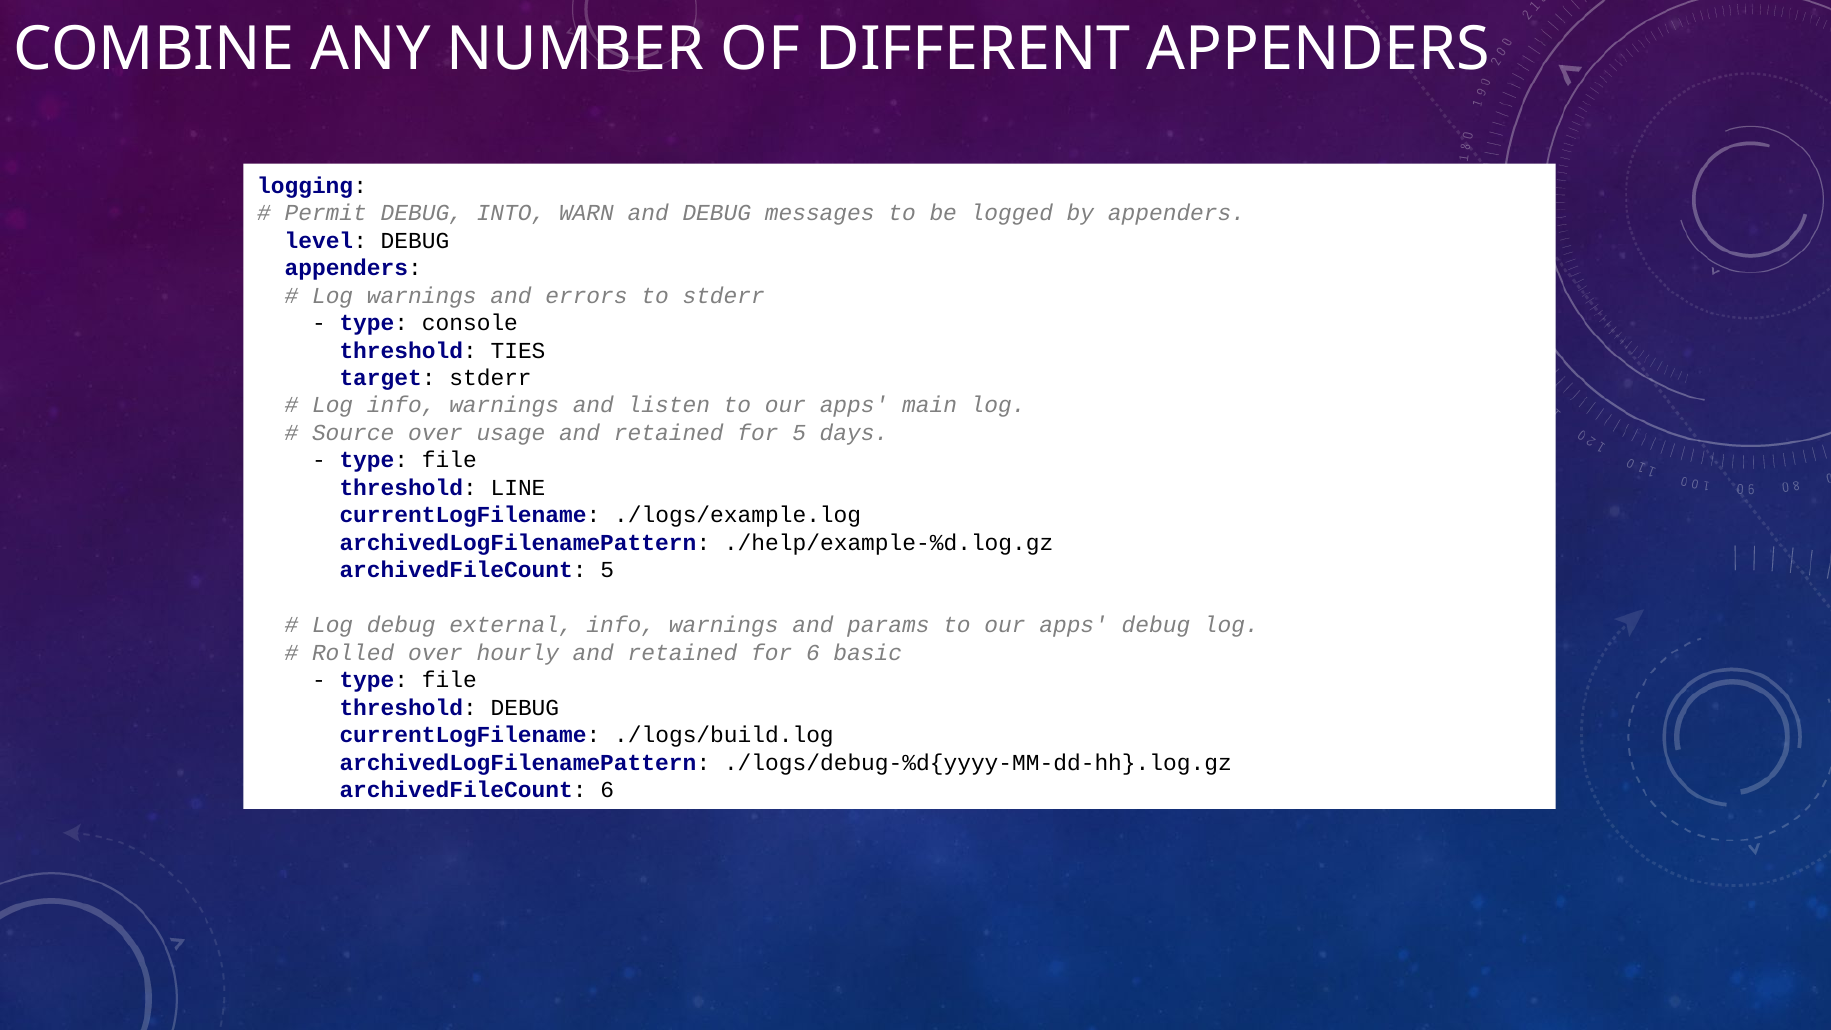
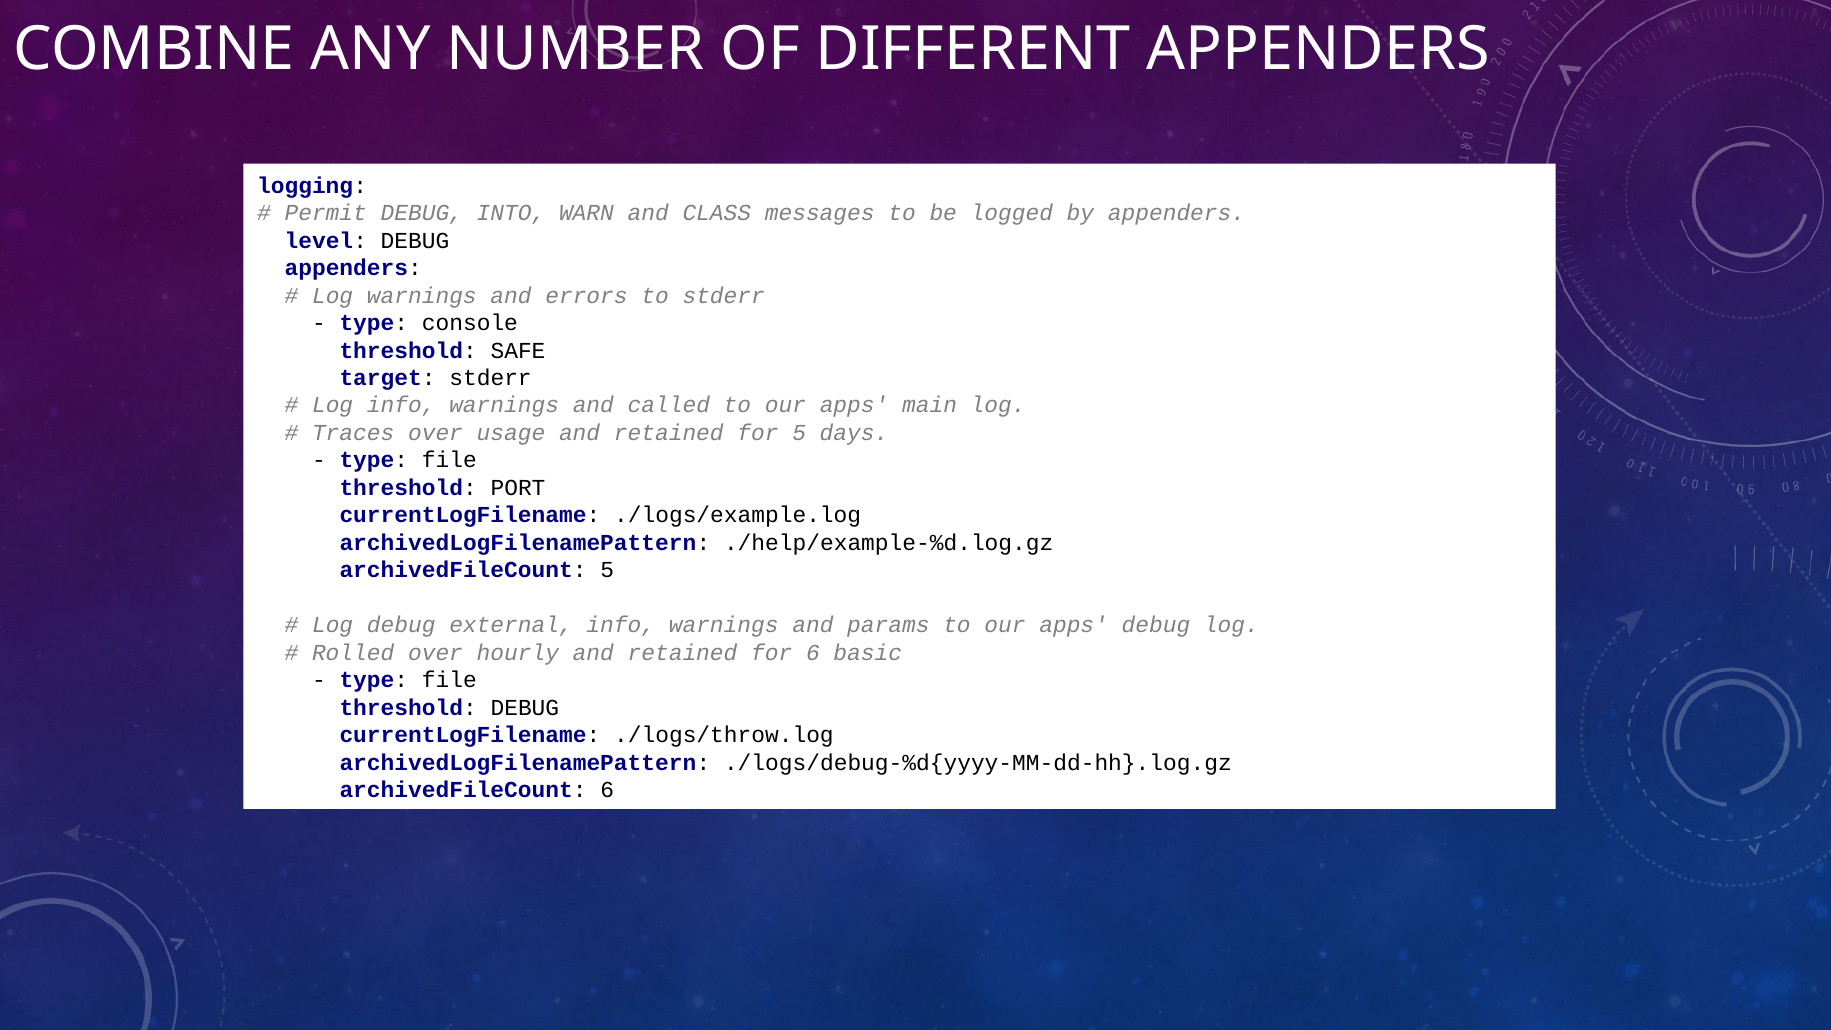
and DEBUG: DEBUG -> CLASS (717, 213)
TIES: TIES -> SAFE (518, 350)
listen: listen -> called (669, 405)
Source: Source -> Traces (353, 433)
LINE: LINE -> PORT (518, 488)
./logs/build.log: ./logs/build.log -> ./logs/throw.log (724, 735)
